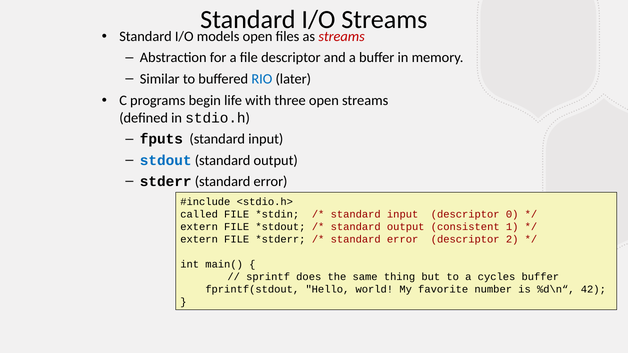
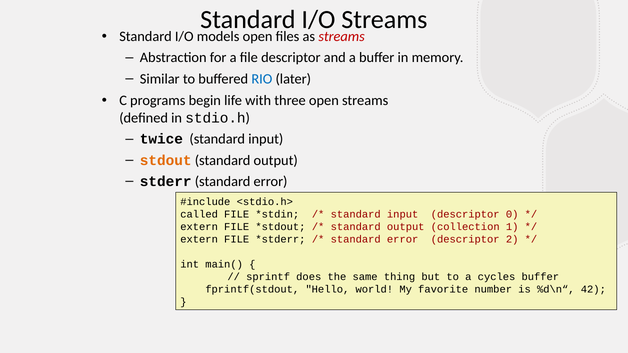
fputs: fputs -> twice (161, 139)
stdout colour: blue -> orange (166, 160)
consistent: consistent -> collection (465, 227)
